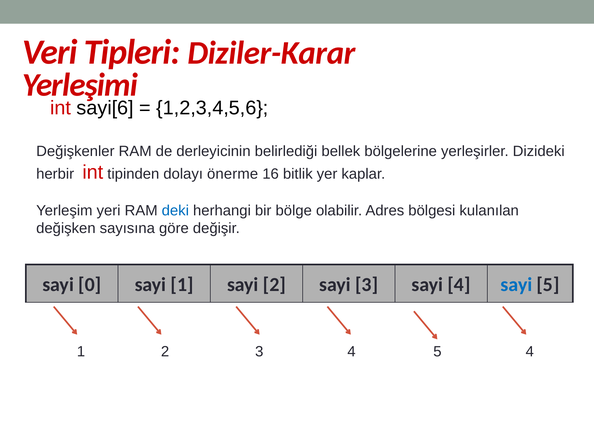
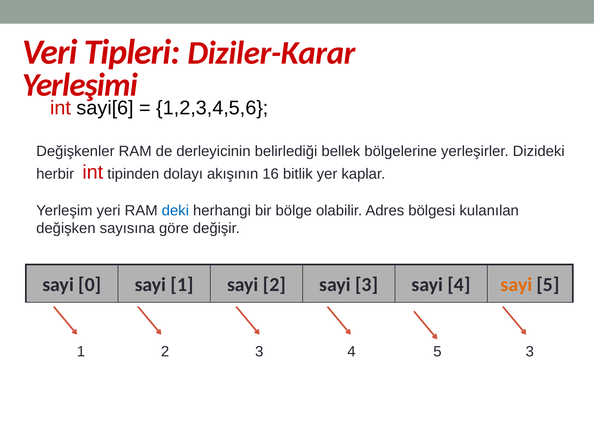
önerme: önerme -> akışının (233, 174)
sayi colour: blue -> orange (516, 285)
5 4: 4 -> 3 (530, 352)
